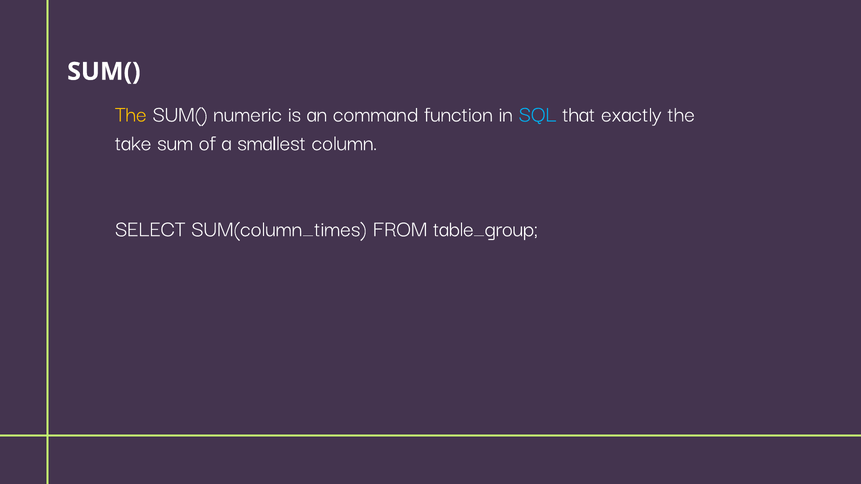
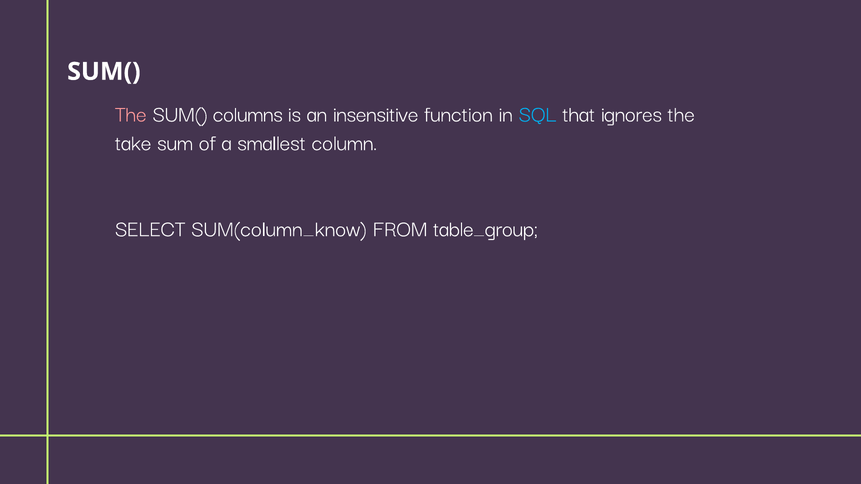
The colour: yellow -> pink (131, 114)
numeric: numeric -> columns (248, 114)
command: command -> insensitive (376, 114)
exactly: exactly -> ignores (632, 114)
SUM(column_times: SUM(column_times -> SUM(column_know (279, 228)
